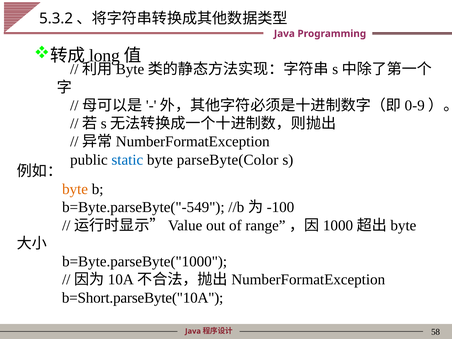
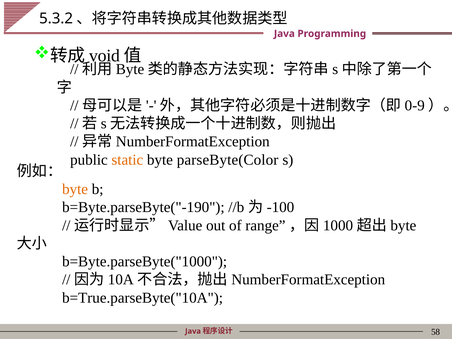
long: long -> void (105, 56)
static colour: blue -> orange (127, 160)
b=Byte.parseByte("-549: b=Byte.parseByte("-549 -> b=Byte.parseByte("-190 (143, 207)
b=Short.parseByte("10A: b=Short.parseByte("10A -> b=True.parseByte("10A (143, 298)
